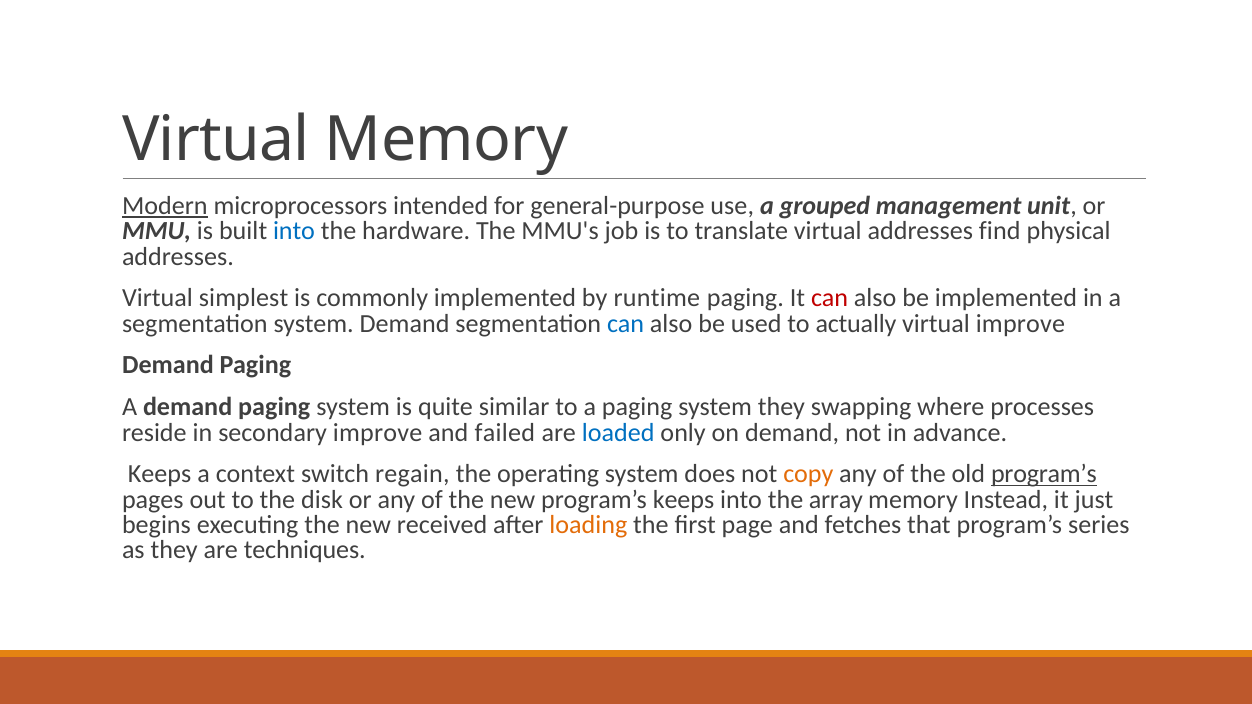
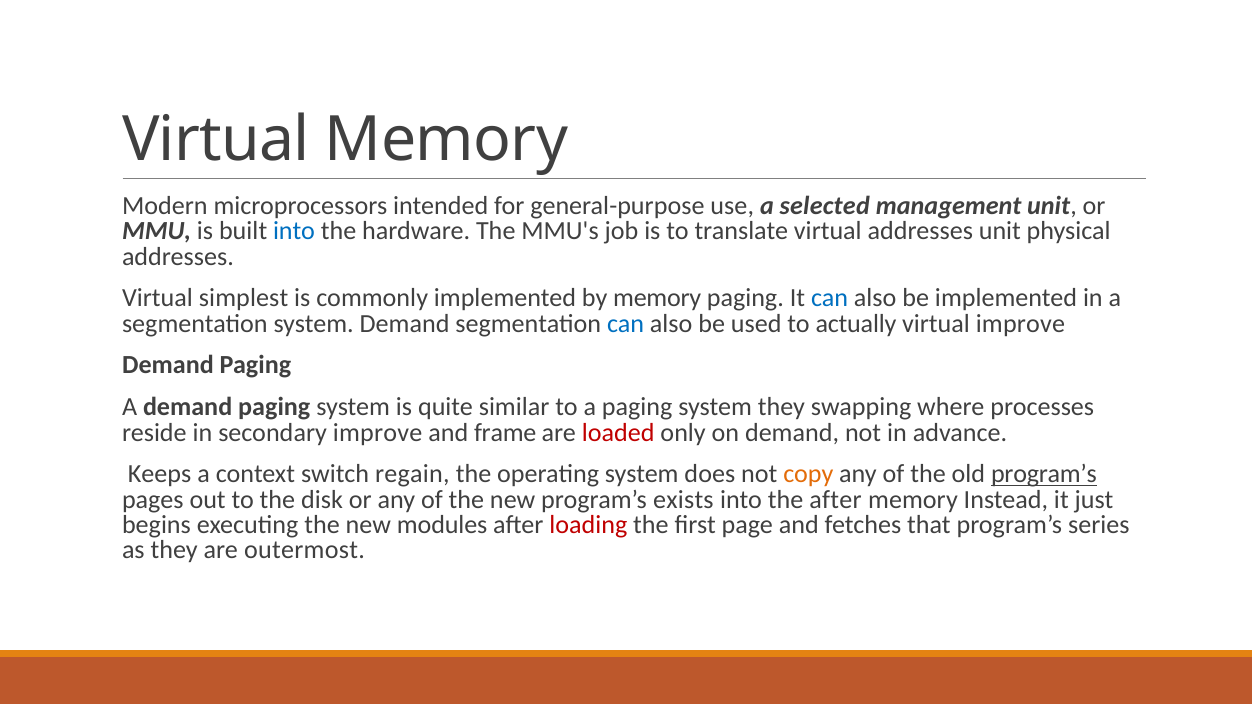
Modern underline: present -> none (165, 206)
grouped: grouped -> selected (825, 206)
addresses find: find -> unit (1000, 231)
by runtime: runtime -> memory (657, 298)
can colour: red -> blue (830, 298)
failed: failed -> frame (505, 433)
loaded colour: blue -> red (618, 433)
program’s keeps: keeps -> exists (683, 500)
the array: array -> after (836, 500)
received: received -> modules (442, 525)
loading colour: orange -> red (588, 525)
techniques: techniques -> outermost (305, 550)
